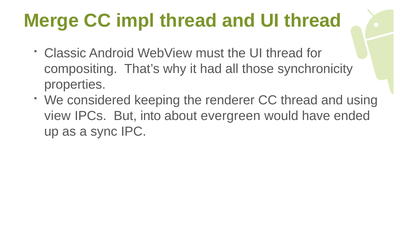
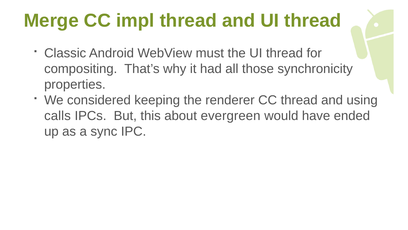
view: view -> calls (57, 116)
into: into -> this (151, 116)
